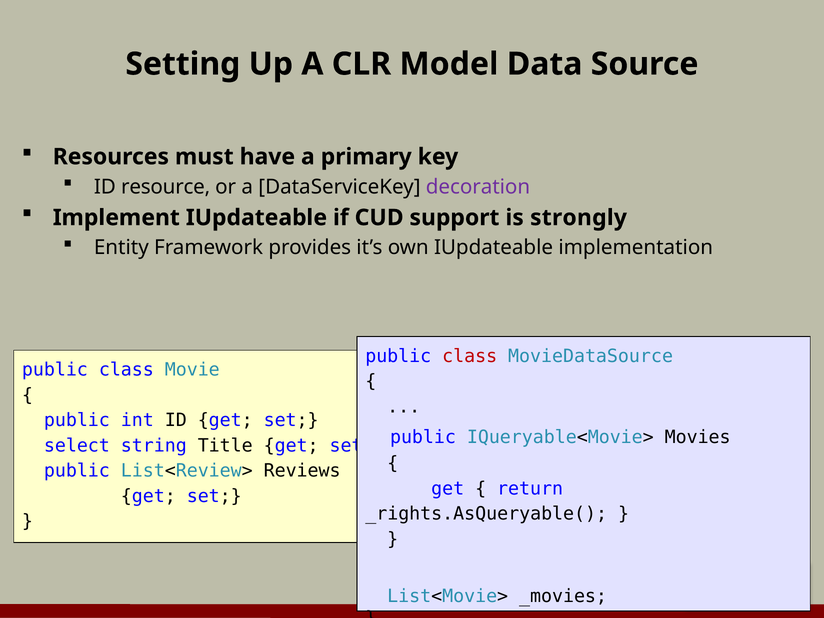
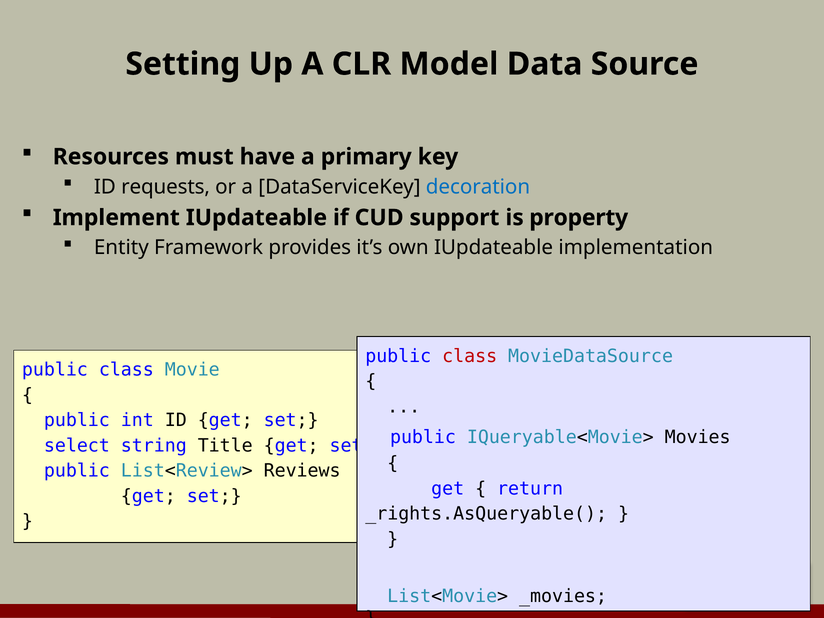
resource: resource -> requests (166, 187)
decoration colour: purple -> blue (478, 187)
strongly: strongly -> property (579, 218)
